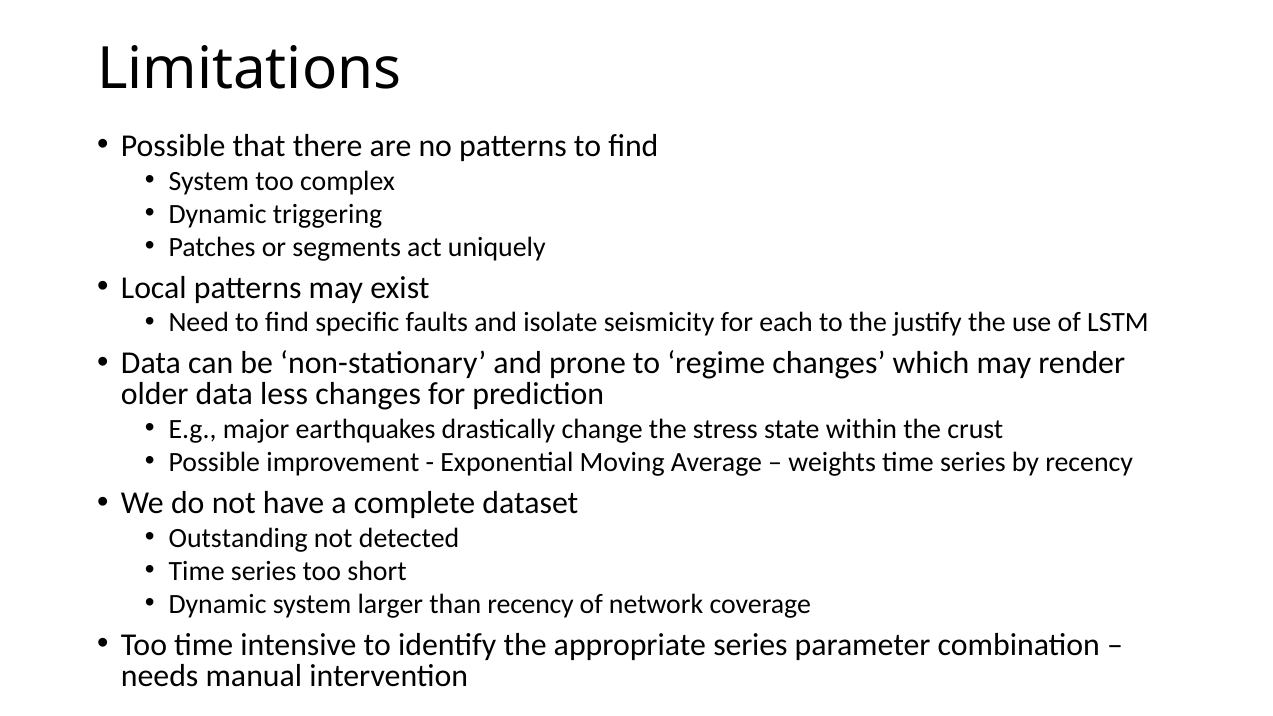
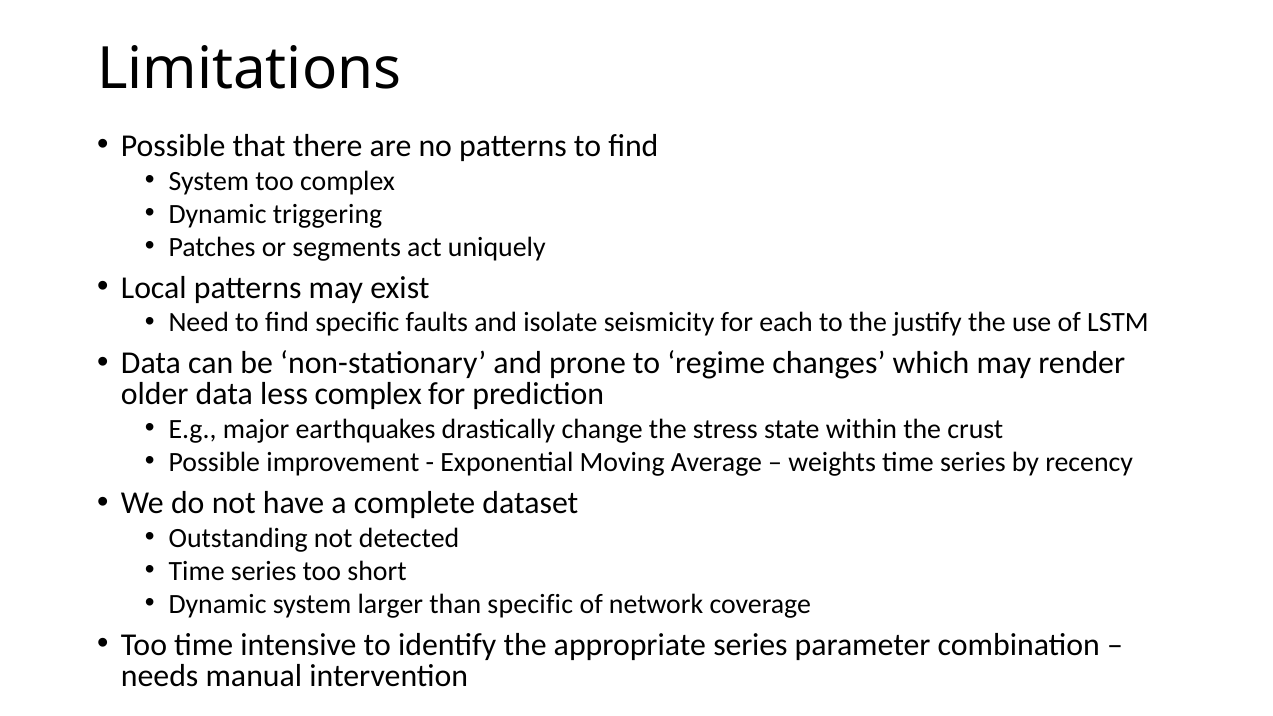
less changes: changes -> complex (368, 394)
than recency: recency -> specific (530, 604)
